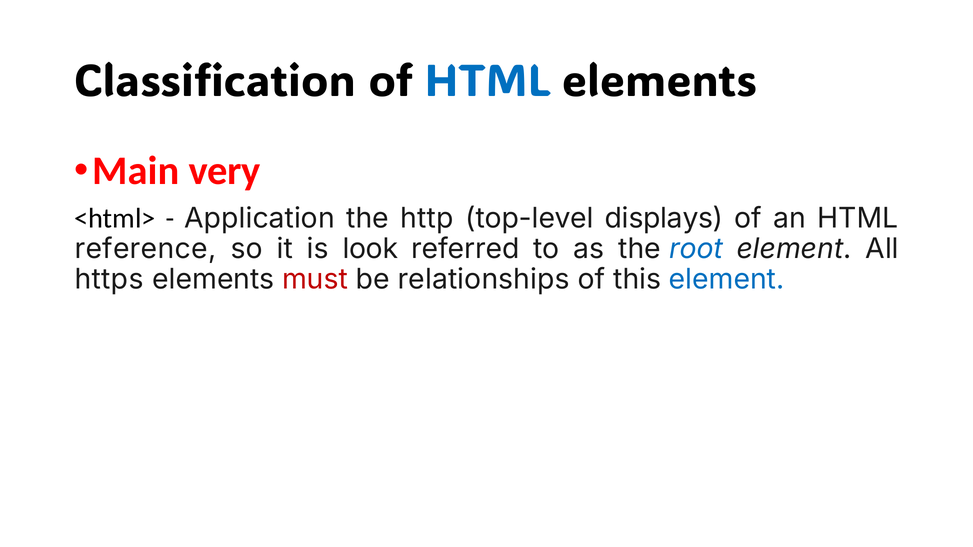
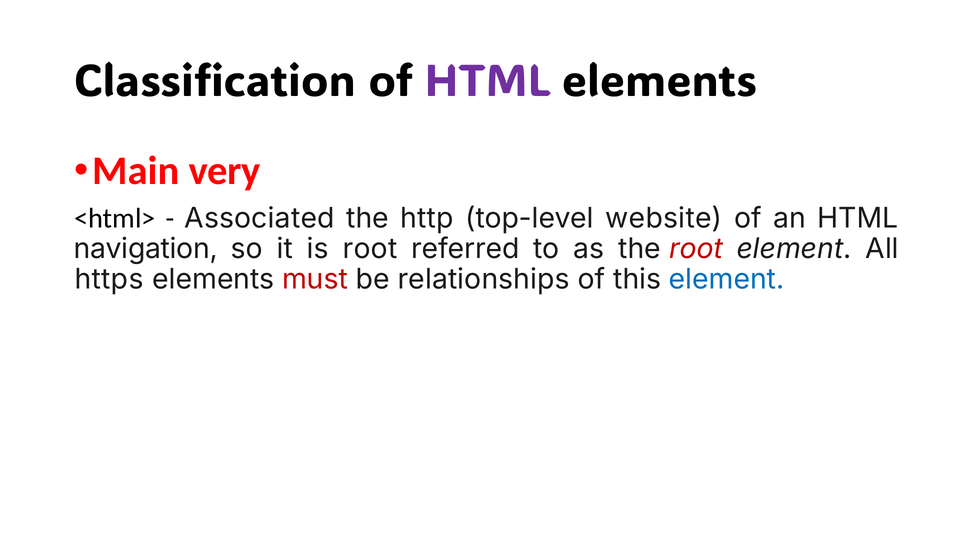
HTML colour: blue -> purple (488, 82)
Application: Application -> Associated (259, 218)
displays: displays -> website (664, 218)
reference: reference -> navigation (146, 249)
is look: look -> root (370, 249)
root colour: blue -> red (696, 249)
